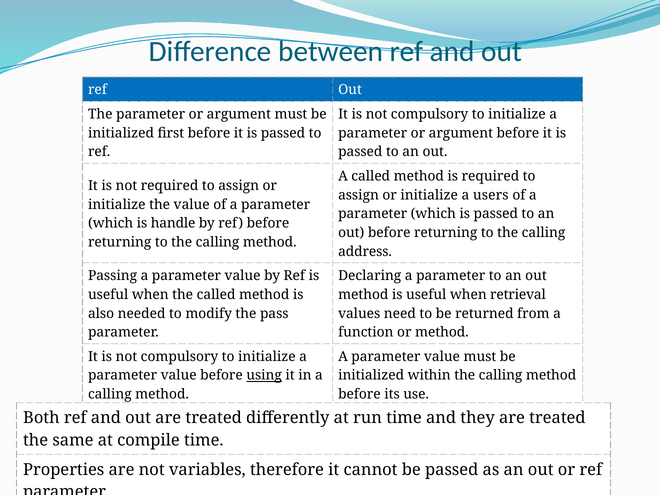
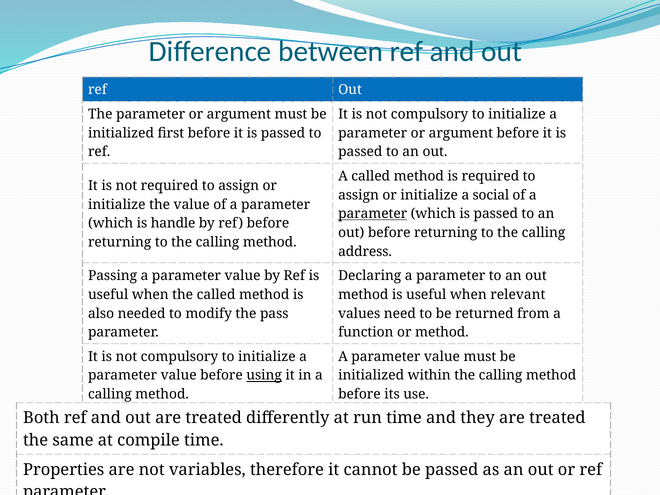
users: users -> social (491, 195)
parameter underline: none -> present (373, 214)
retrieval: retrieval -> relevant (518, 295)
